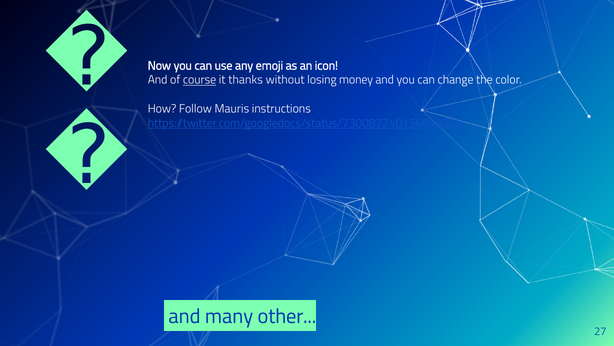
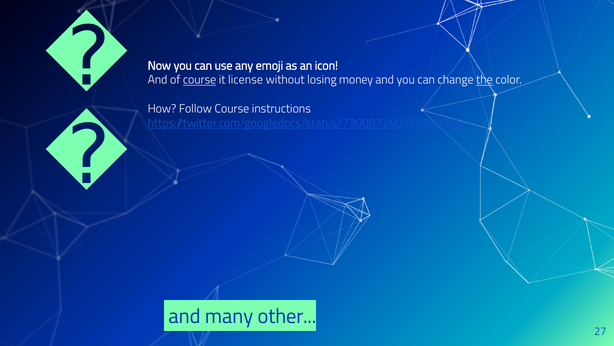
thanks: thanks -> license (246, 80)
the underline: none -> present (484, 80)
Follow Mauris: Mauris -> Course (232, 109)
